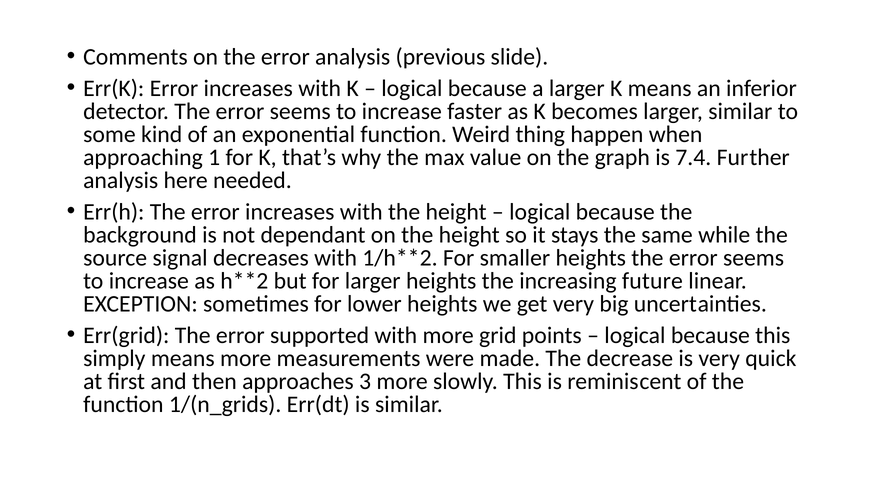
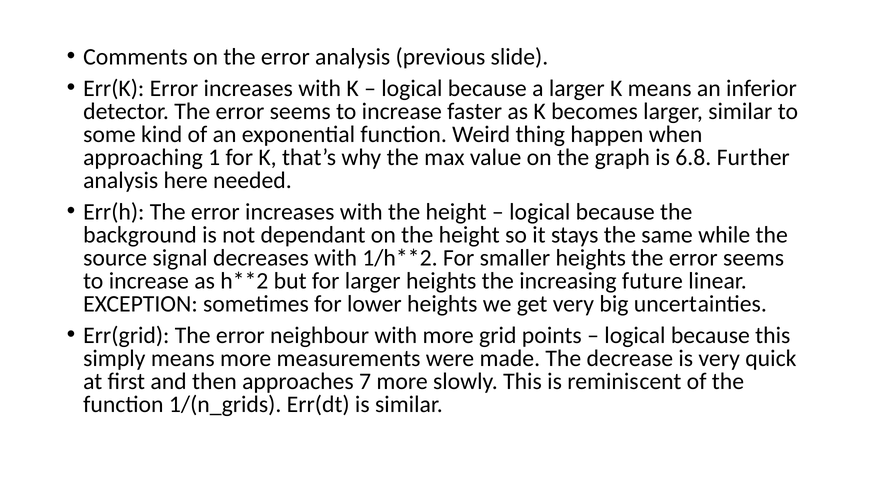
7.4: 7.4 -> 6.8 (693, 157)
supported: supported -> neighbour (320, 335)
3: 3 -> 7 (365, 381)
